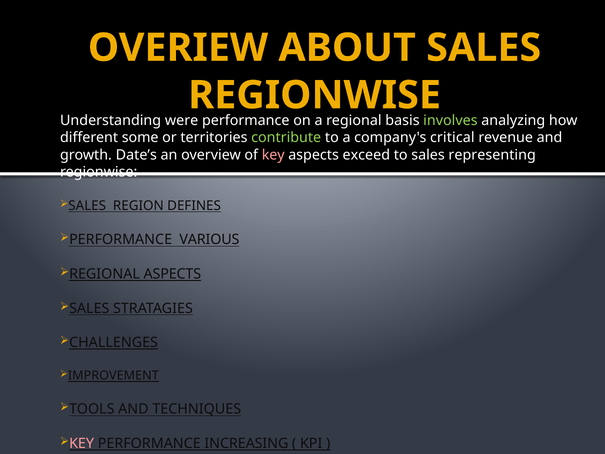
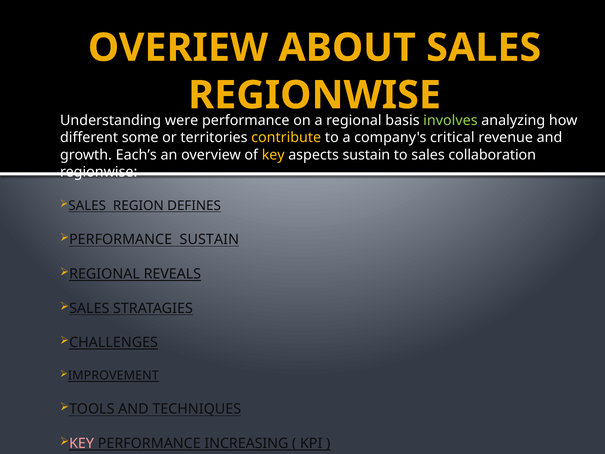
contribute colour: light green -> yellow (286, 138)
Date’s: Date’s -> Each’s (136, 155)
key colour: pink -> yellow (273, 155)
aspects exceed: exceed -> sustain (366, 155)
representing: representing -> collaboration (492, 155)
PERFORMANCE VARIOUS: VARIOUS -> SUSTAIN (209, 240)
REGIONAL ASPECTS: ASPECTS -> REVEALS (172, 274)
